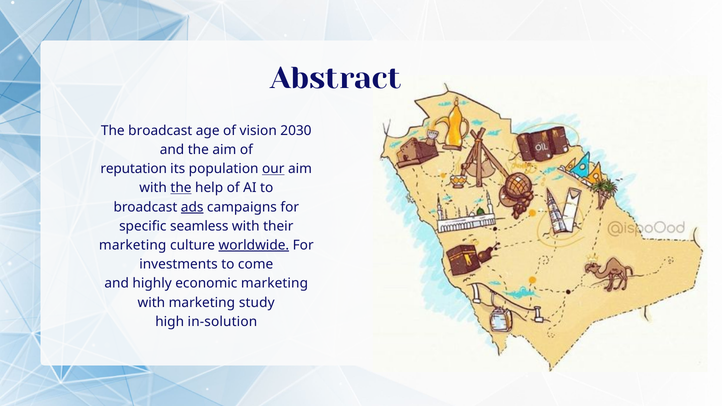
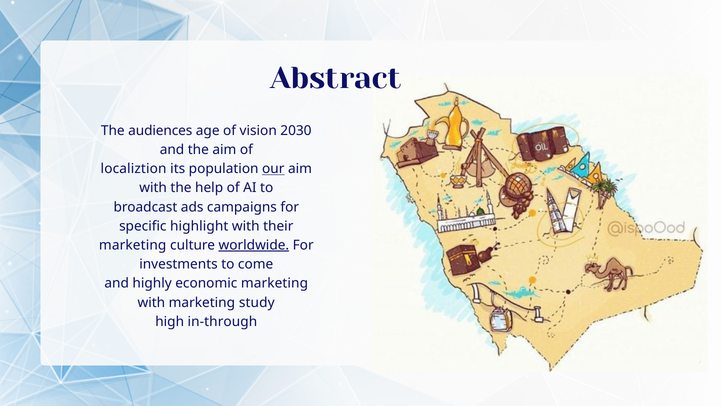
The broadcast: broadcast -> audiences (160, 131)
reputation: reputation -> localiztion (134, 169)
the underline: present -> none (181, 188)
ads underline: present -> none (192, 207)
seamless: seamless -> highlight (199, 226)
in-solution: in-solution -> in-through (222, 322)
